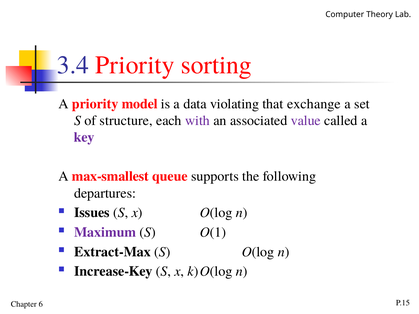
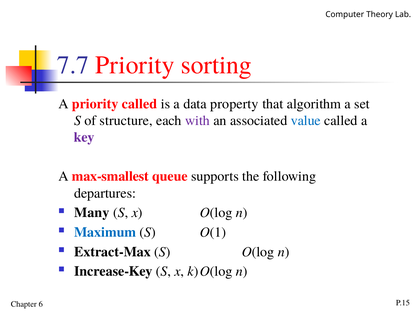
3.4: 3.4 -> 7.7 (73, 65)
priority model: model -> called (140, 104)
violating: violating -> property (234, 104)
exchange: exchange -> algorithm (314, 104)
value colour: purple -> blue (306, 121)
Issues: Issues -> Many (92, 213)
Maximum colour: purple -> blue (105, 232)
